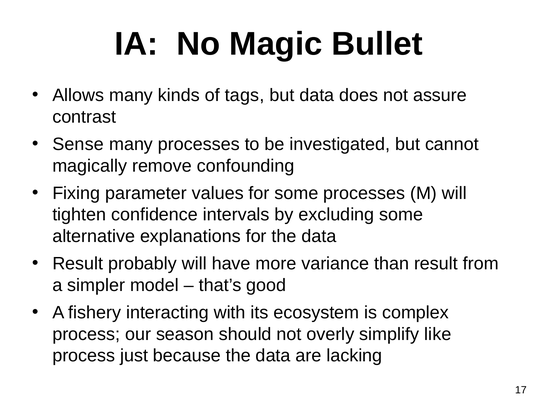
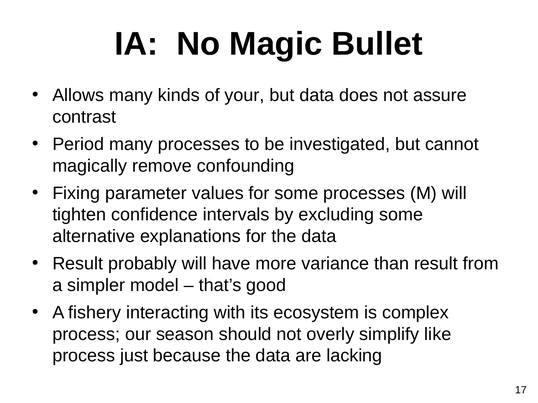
tags: tags -> your (245, 95)
Sense: Sense -> Period (78, 144)
